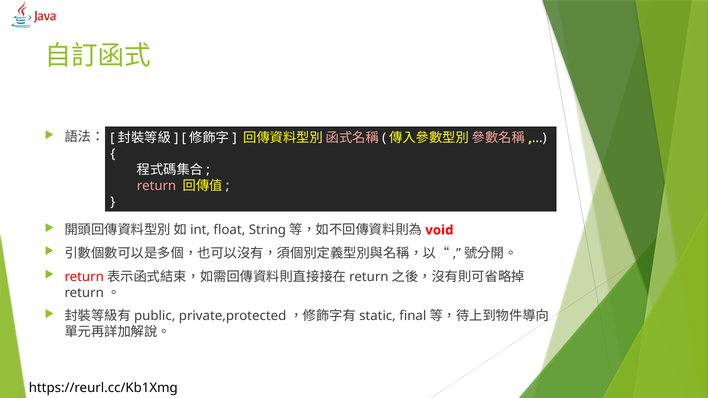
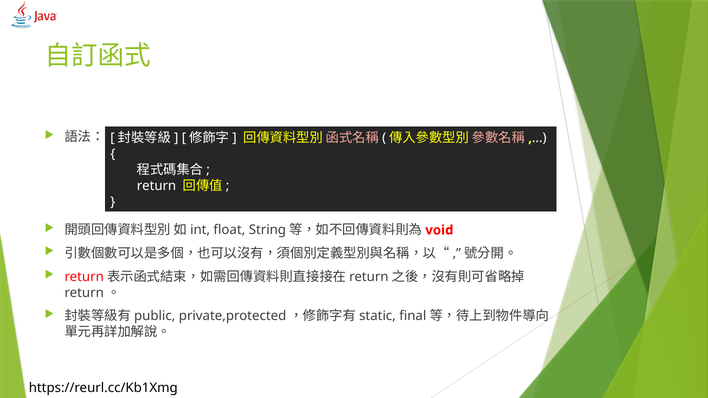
return colour: pink -> white (156, 186)
